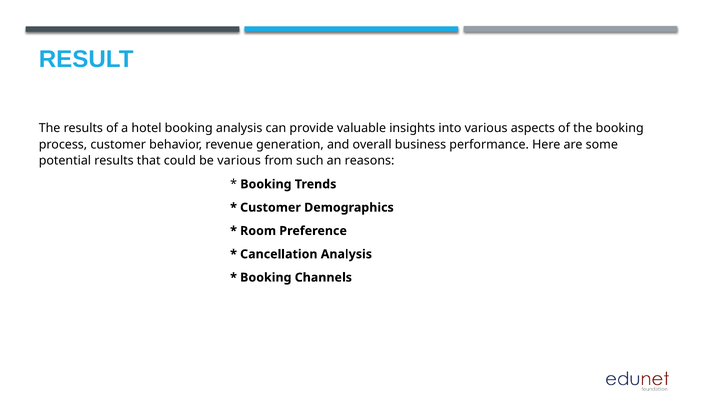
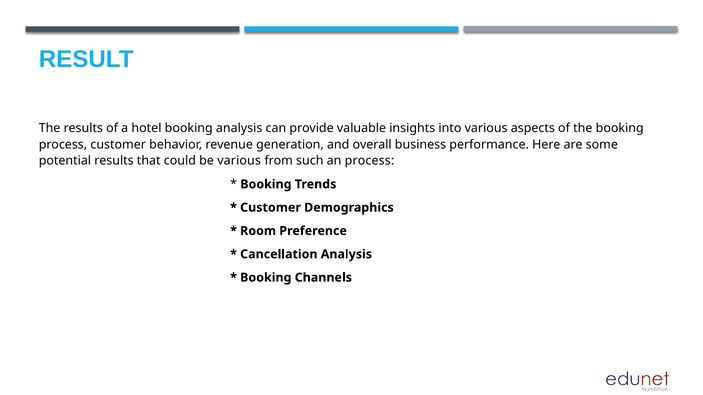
an reasons: reasons -> process (369, 161)
